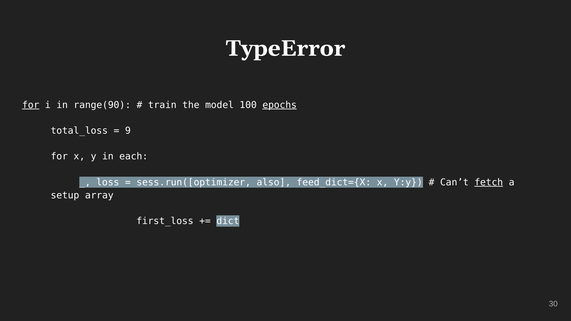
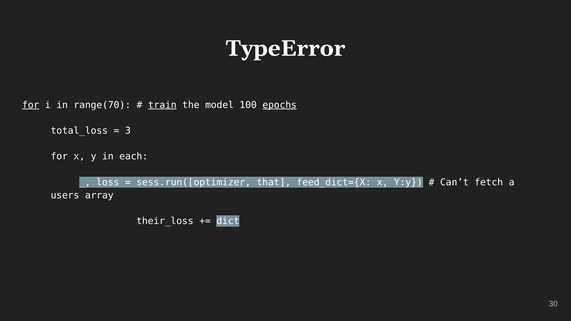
range(90: range(90 -> range(70 (102, 105)
train underline: none -> present (162, 105)
9: 9 -> 3 (128, 131)
also: also -> that (274, 182)
fetch underline: present -> none (489, 182)
setup: setup -> users (65, 195)
first_loss: first_loss -> their_loss (165, 221)
